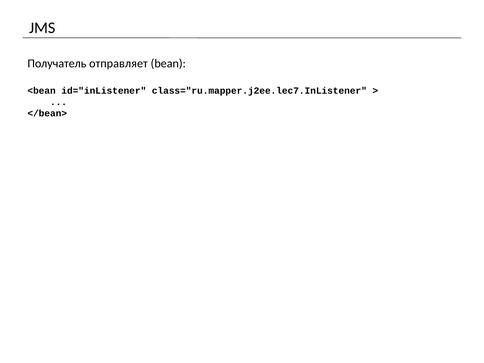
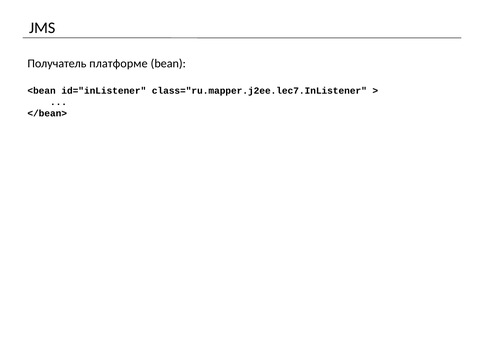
отправляет: отправляет -> платформе (118, 63)
